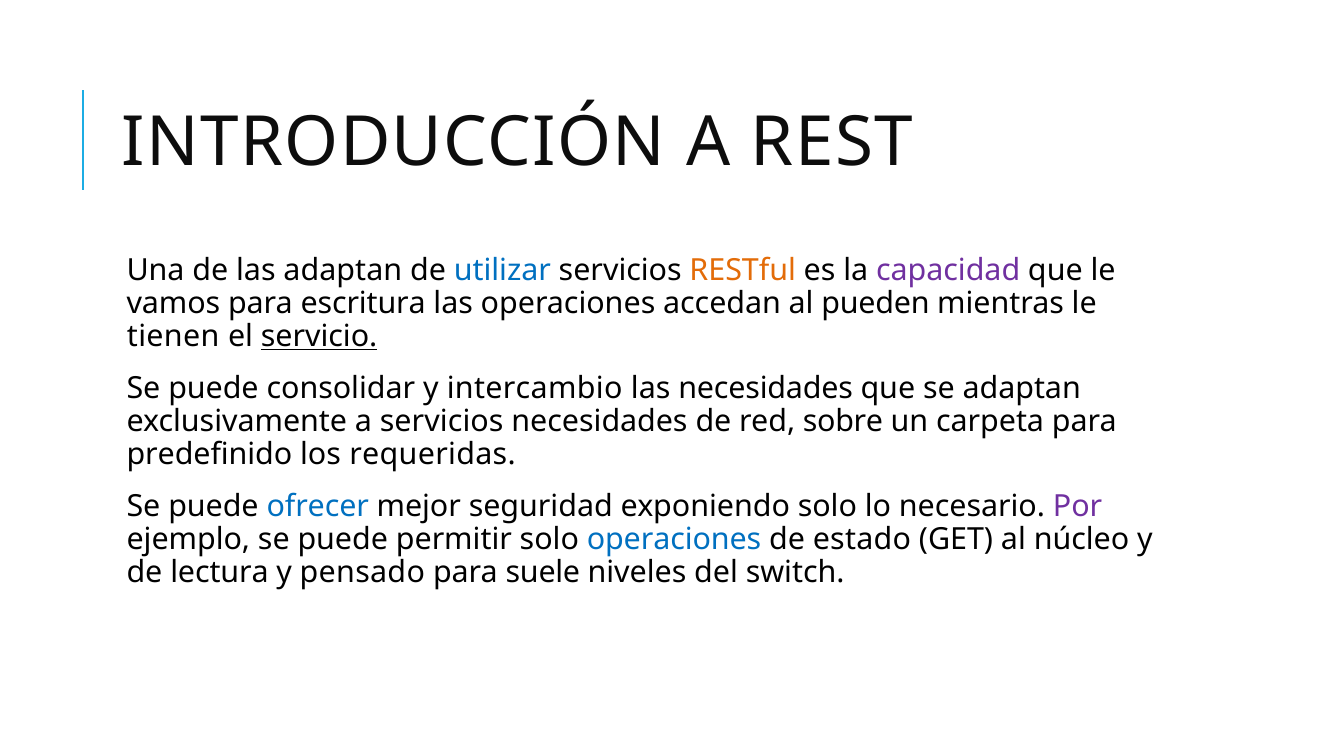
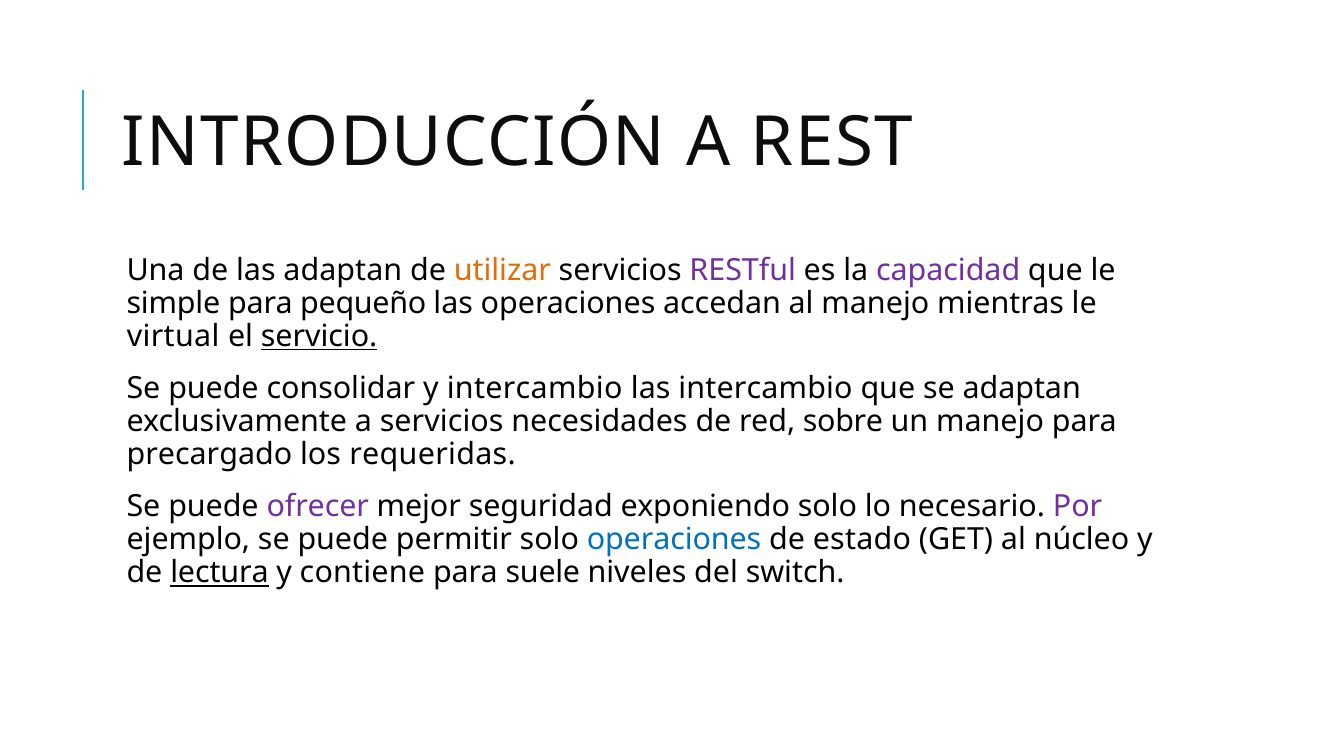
utilizar colour: blue -> orange (502, 270)
RESTful colour: orange -> purple (743, 270)
vamos: vamos -> simple (173, 303)
escritura: escritura -> pequeño (363, 303)
al pueden: pueden -> manejo (875, 303)
tienen: tienen -> virtual (173, 336)
las necesidades: necesidades -> intercambio (765, 388)
un carpeta: carpeta -> manejo (990, 421)
predefinido: predefinido -> precargado (209, 454)
ofrecer colour: blue -> purple (318, 506)
lectura underline: none -> present (219, 572)
pensado: pensado -> contiene (362, 572)
